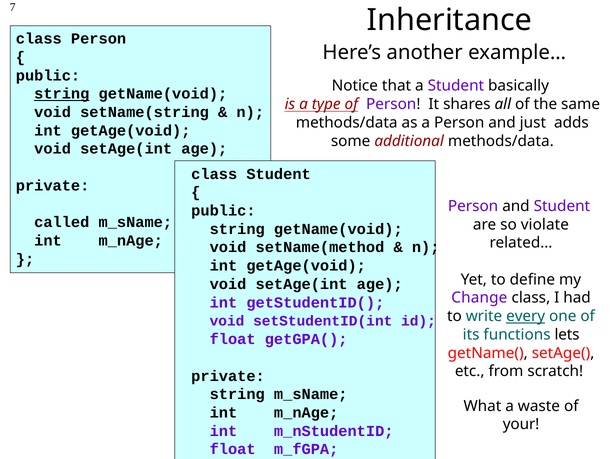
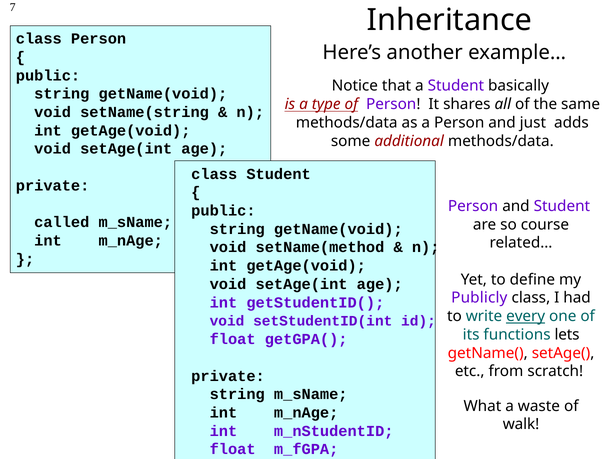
string underline: present -> none (62, 94)
violate: violate -> course (545, 225)
Change: Change -> Publicly (479, 298)
your: your -> walk (521, 425)
